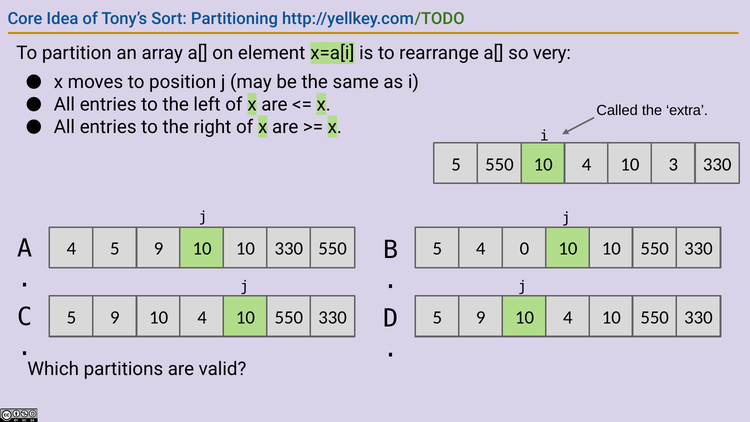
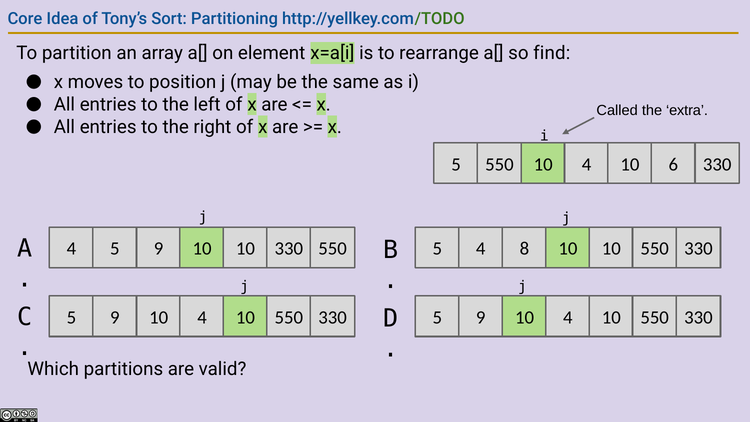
very: very -> find (552, 53)
3: 3 -> 6 (673, 164)
0: 0 -> 8 (524, 249)
